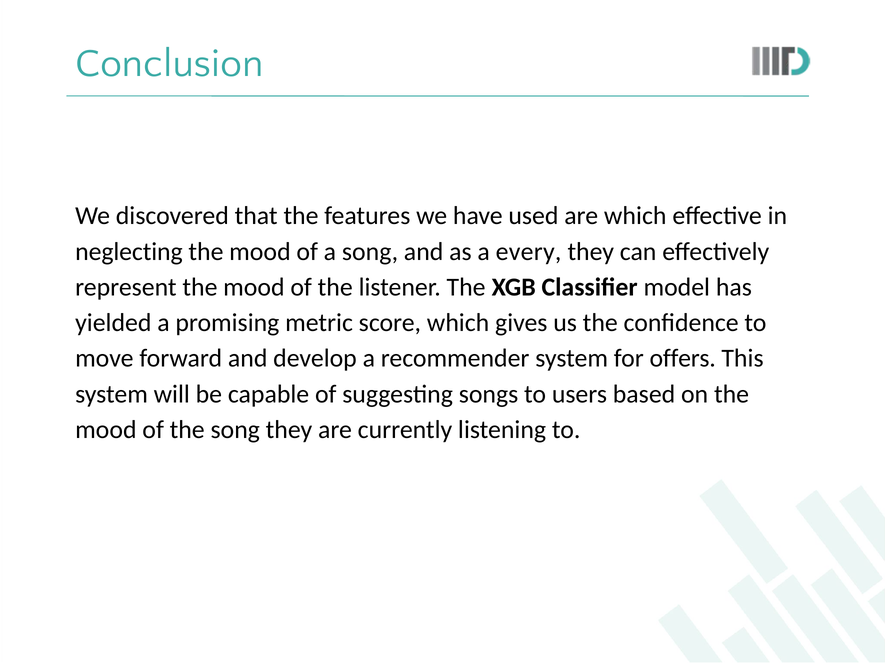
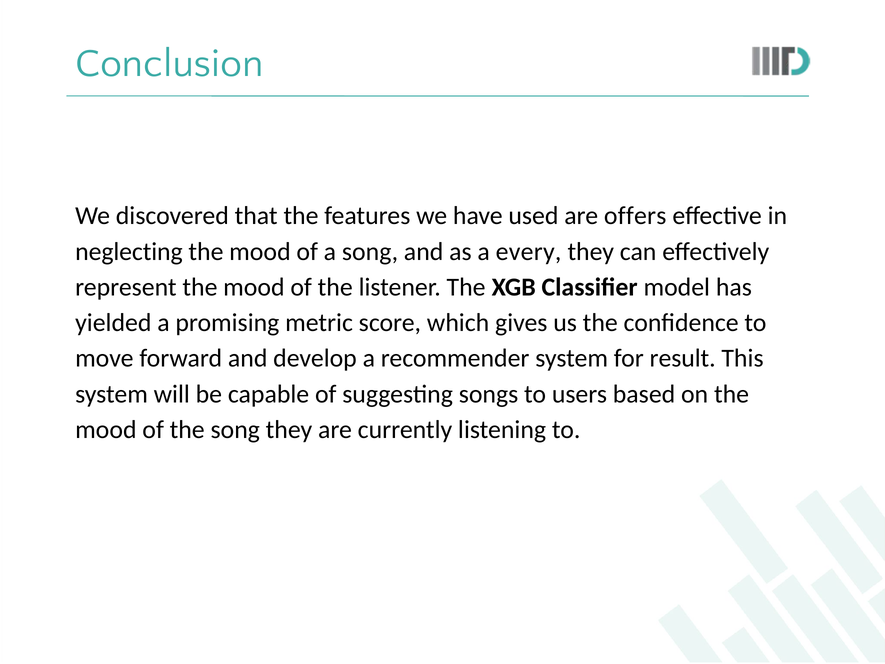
are which: which -> offers (635, 216)
offers: offers -> result (683, 358)
